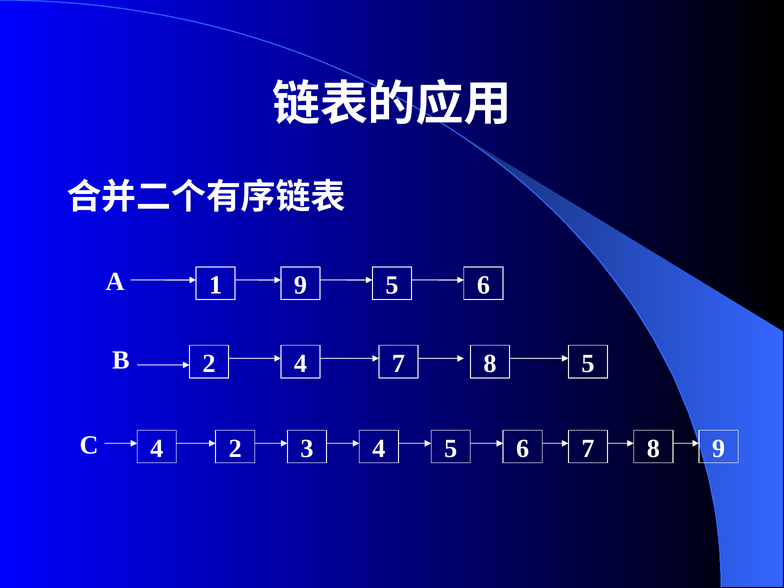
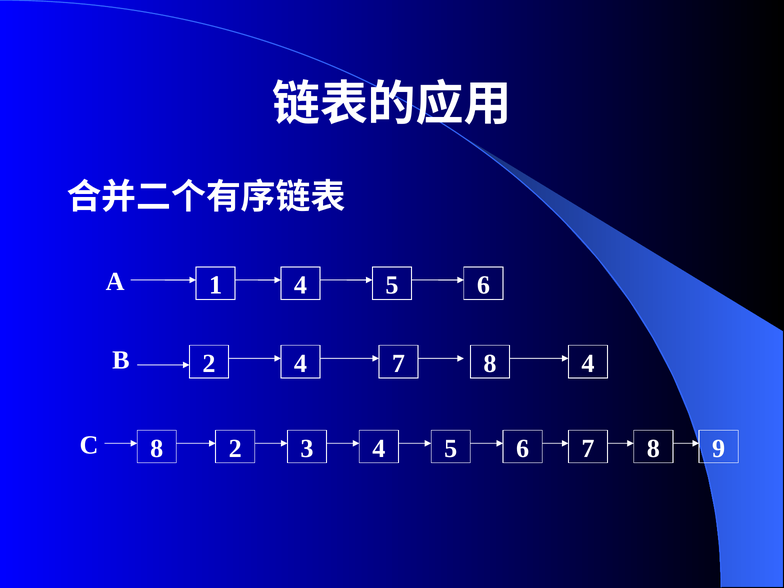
9: 9 -> 4 (301, 285)
B 5: 5 -> 4 (588, 363)
C 4: 4 -> 8 (157, 448)
